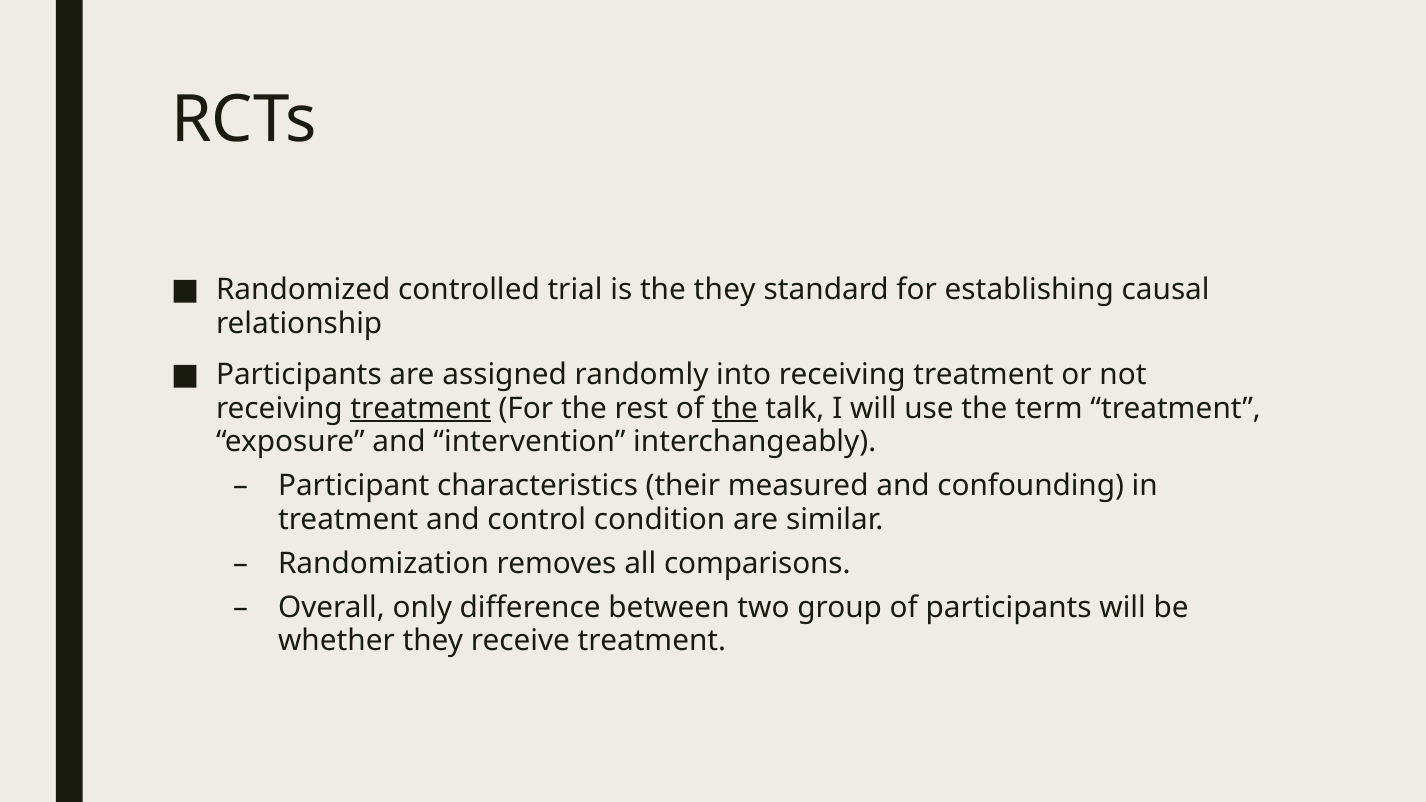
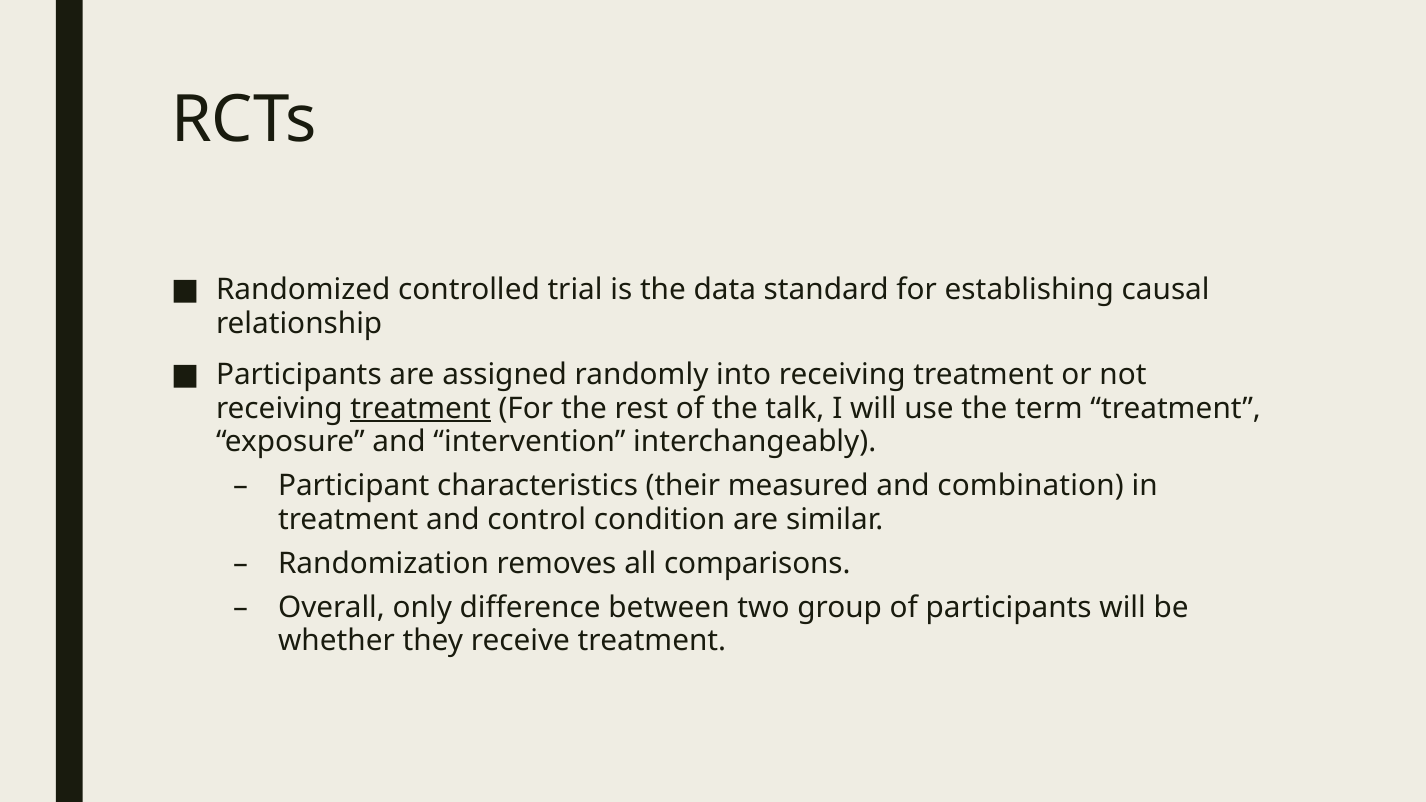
the they: they -> data (725, 290)
the underline: present -> none (735, 408)
confounding: confounding -> combination (1031, 486)
